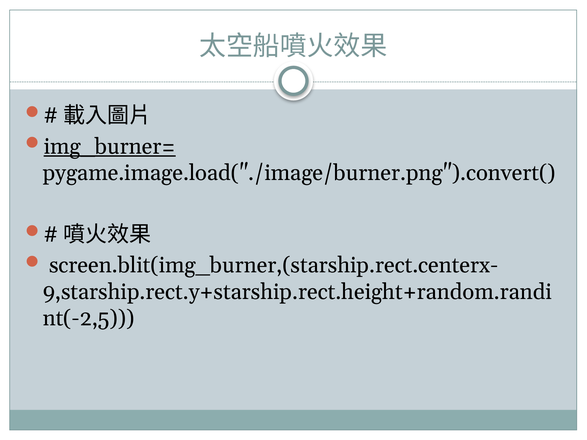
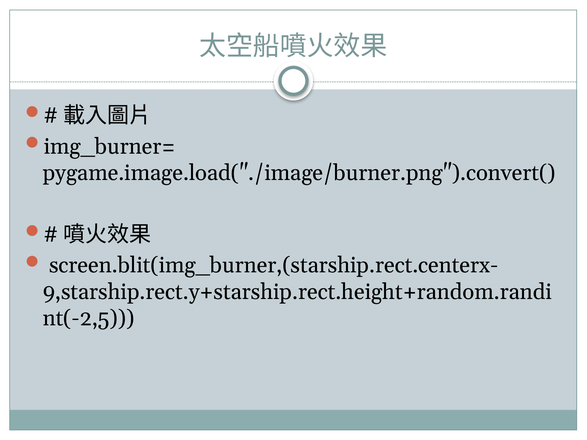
img_burner= underline: present -> none (110, 147)
